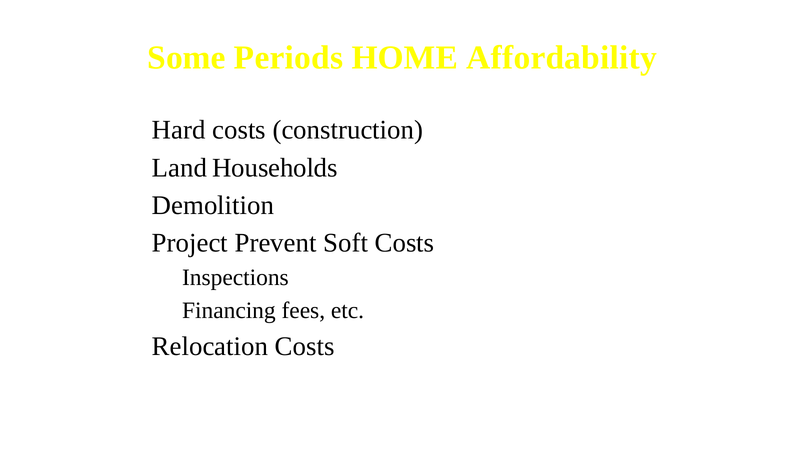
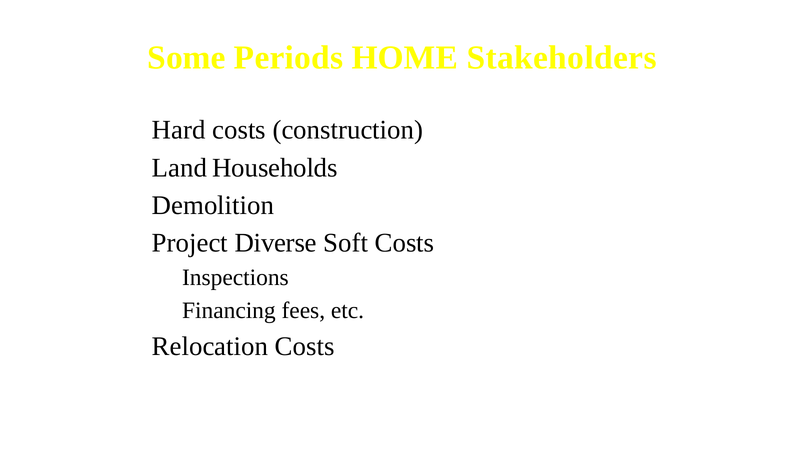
Affordability: Affordability -> Stakeholders (562, 58)
Prevent: Prevent -> Diverse (276, 243)
